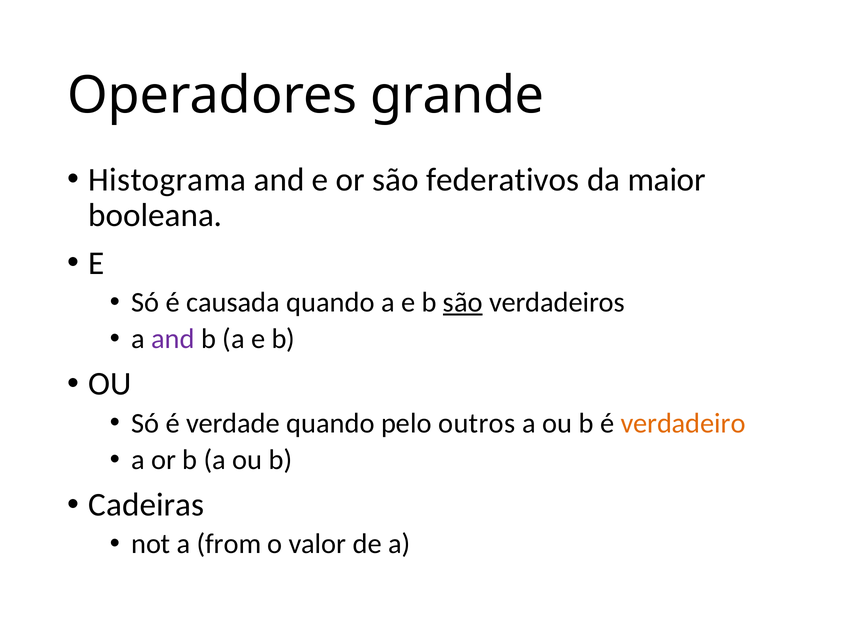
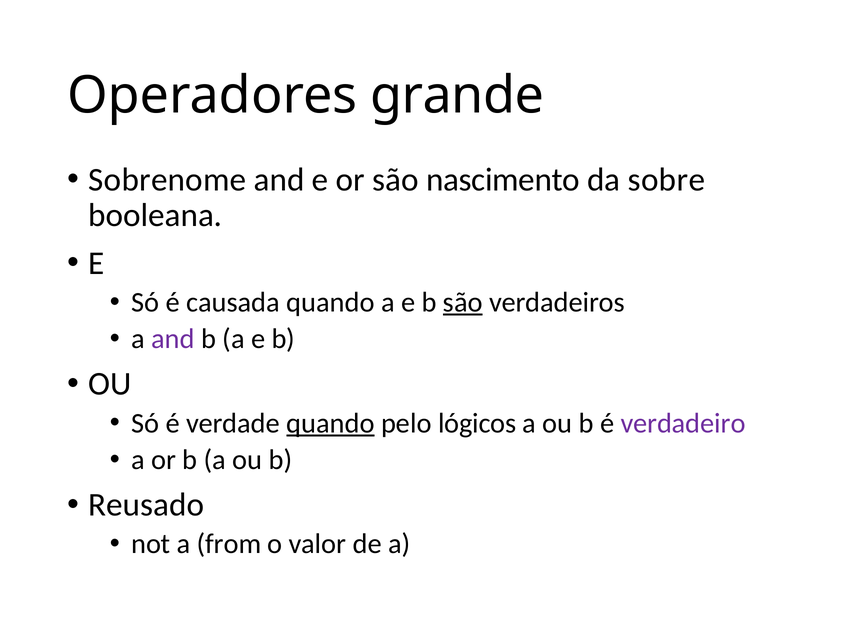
Histograma: Histograma -> Sobrenome (167, 180)
federativos: federativos -> nascimento (503, 180)
maior: maior -> sobre (666, 180)
quando underline: none -> present (330, 423)
outros: outros -> lógicos (477, 423)
verdadeiro colour: orange -> purple (683, 423)
Cadeiras: Cadeiras -> Reusado (146, 505)
